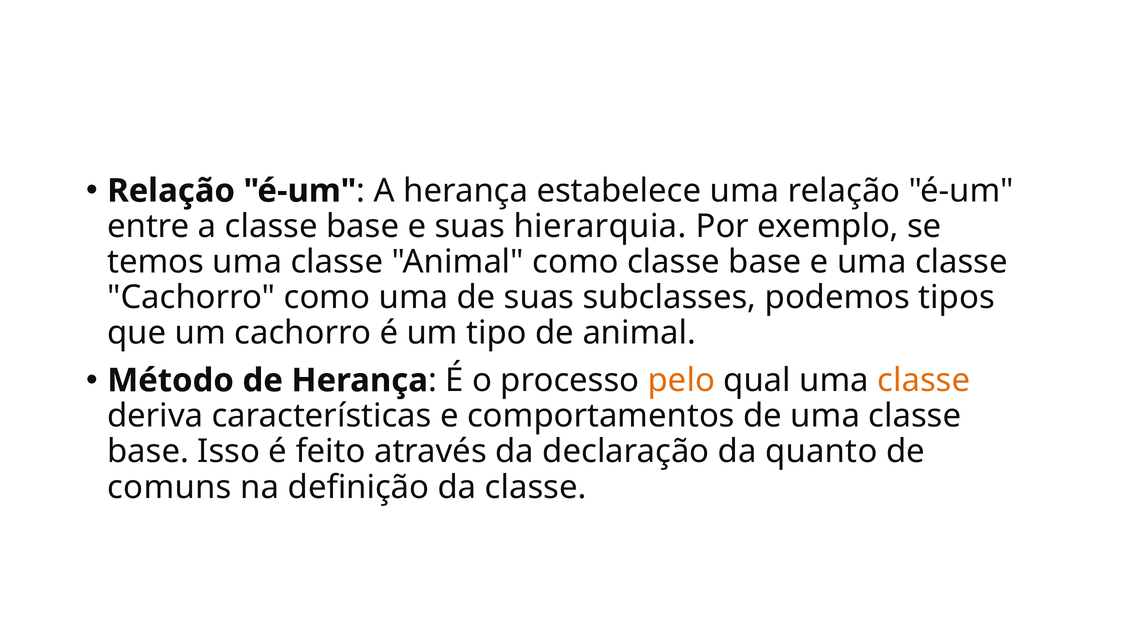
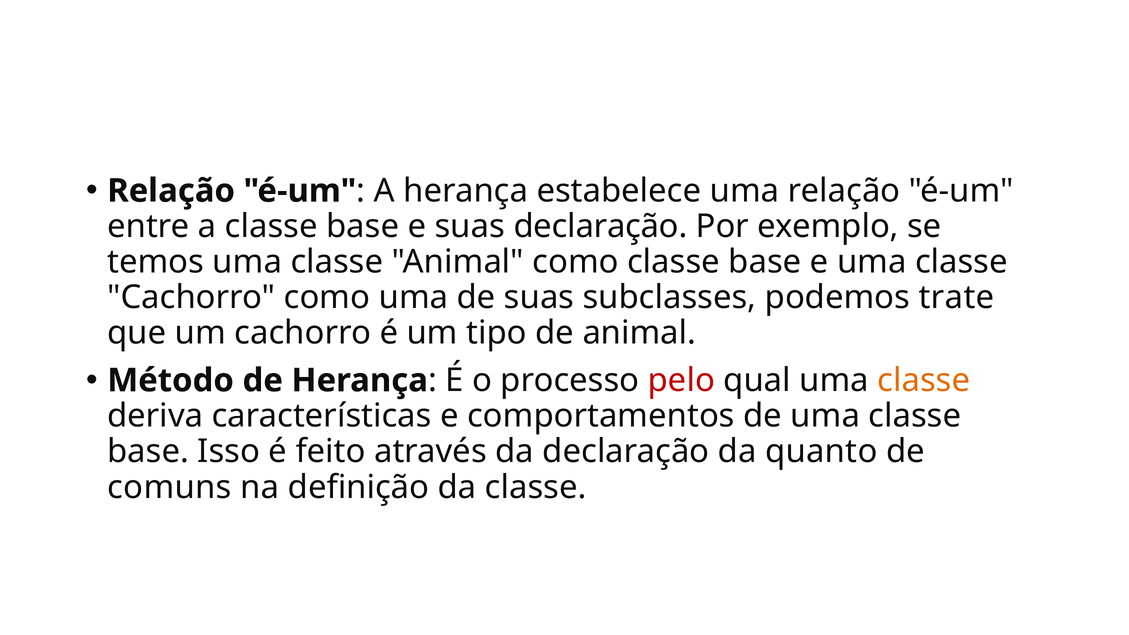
suas hierarquia: hierarquia -> declaração (600, 226)
tipos: tipos -> trate (957, 298)
pelo colour: orange -> red (681, 380)
